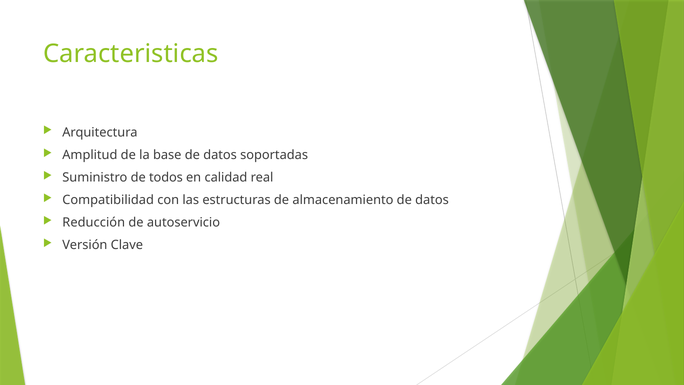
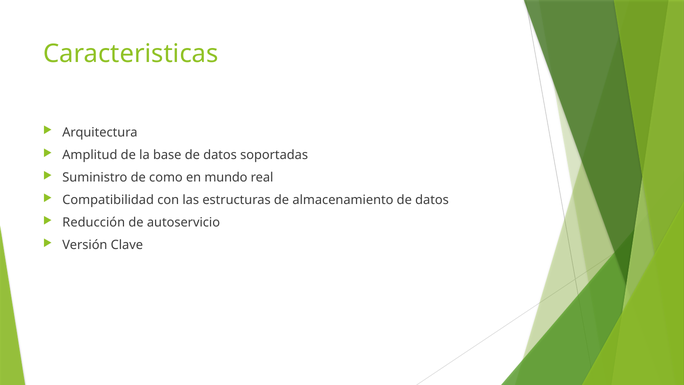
todos: todos -> como (166, 177)
calidad: calidad -> mundo (226, 177)
